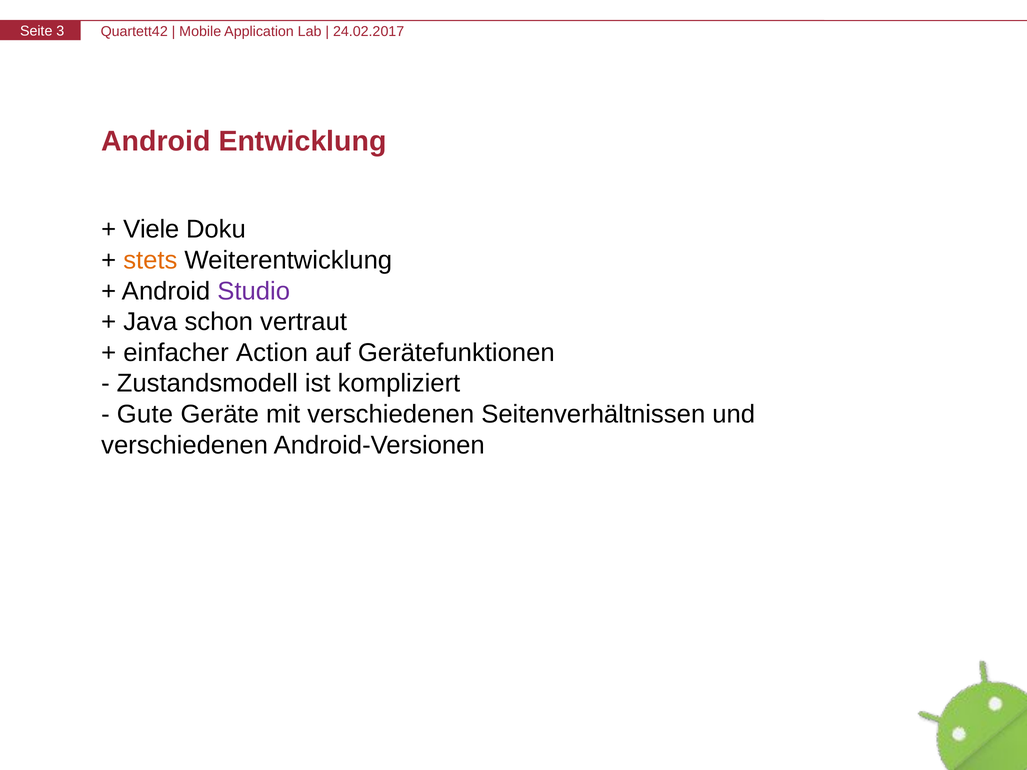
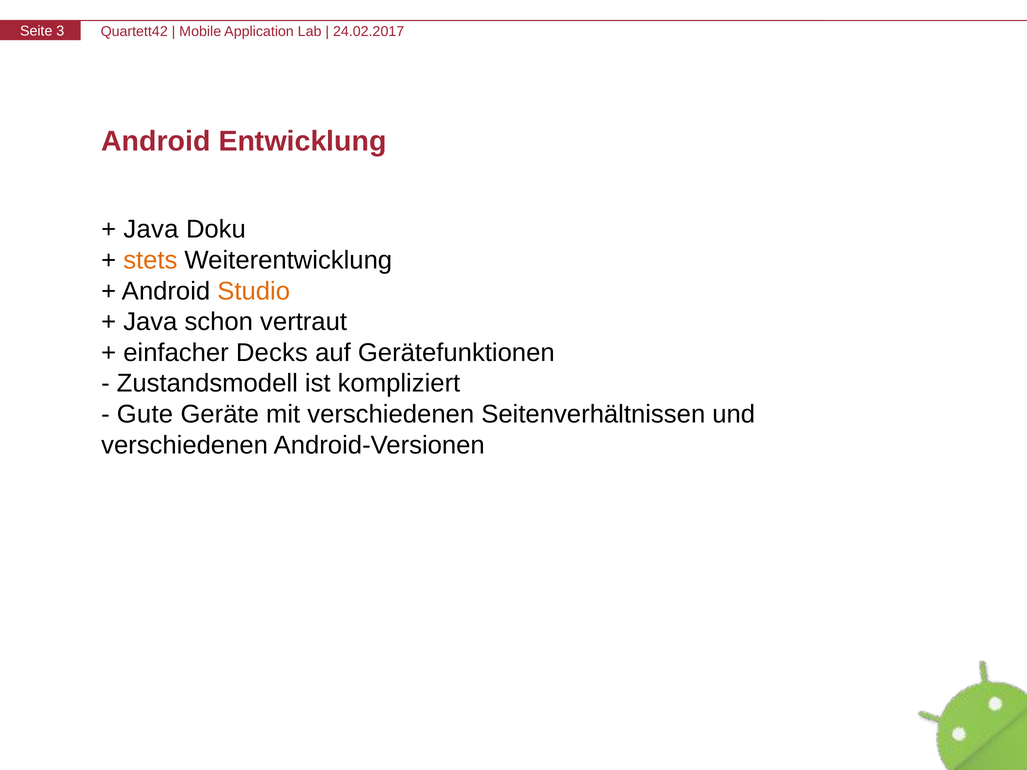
Viele: Viele -> Java (151, 230)
Studio colour: purple -> orange (254, 291)
Action: Action -> Decks (272, 353)
